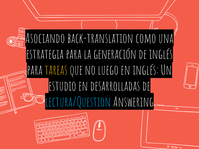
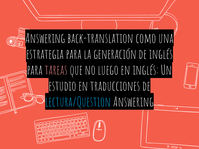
Asociando: Asociando -> Answering (45, 39)
tareas colour: yellow -> pink (56, 70)
desarrolladas: desarrolladas -> traducciones (115, 86)
